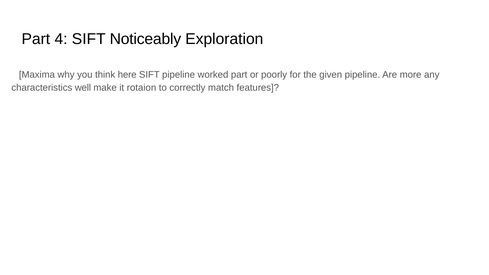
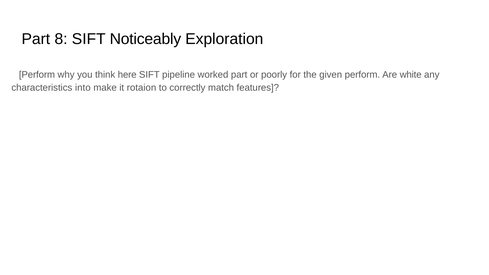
4: 4 -> 8 (61, 39)
Maxima: Maxima -> Perform (37, 75)
given pipeline: pipeline -> perform (362, 75)
more: more -> white (411, 75)
well: well -> into (83, 88)
